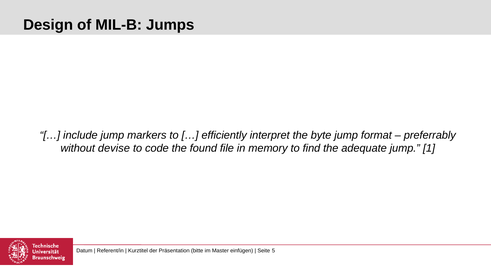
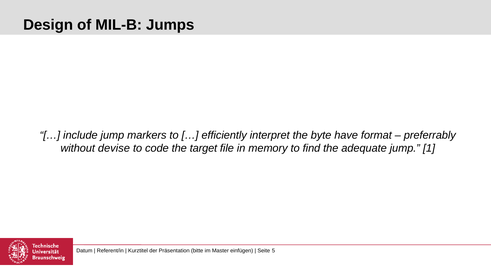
byte jump: jump -> have (346, 135)
found: found -> target (203, 148)
